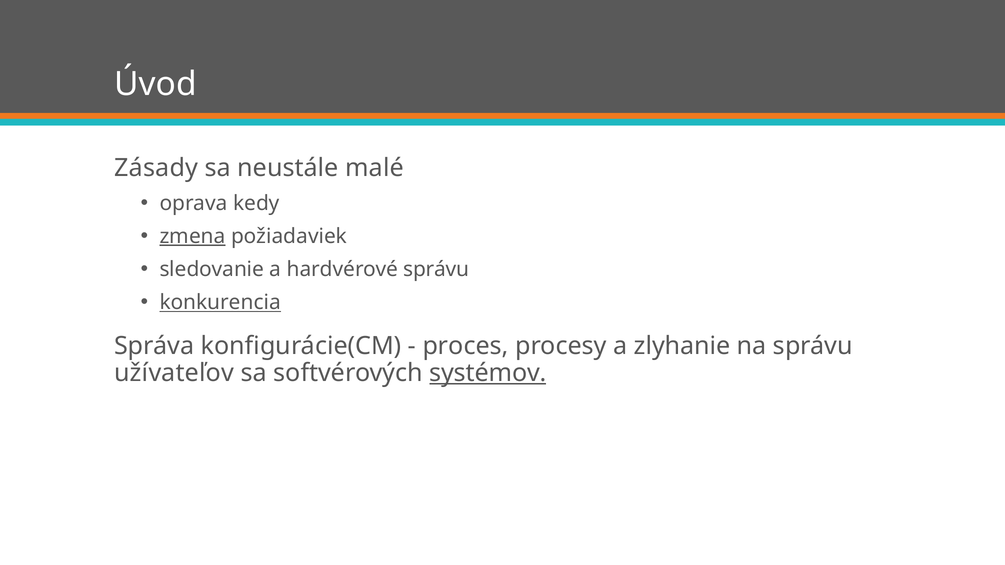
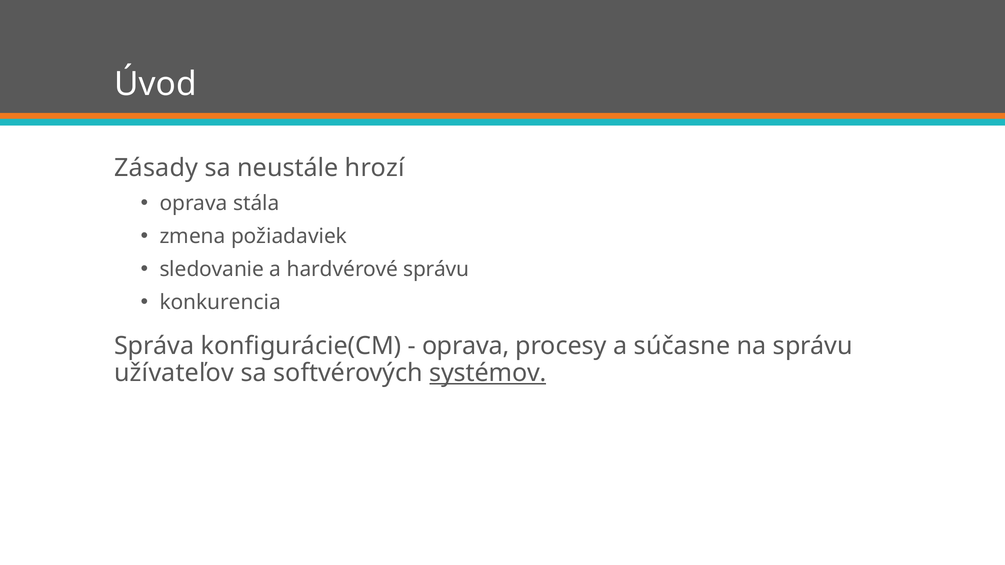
malé: malé -> hrozí (375, 168)
kedy: kedy -> stála (256, 203)
zmena underline: present -> none (193, 236)
konkurencia underline: present -> none (220, 303)
proces: proces -> oprava (466, 346)
zlyhanie: zlyhanie -> súčasne (682, 346)
